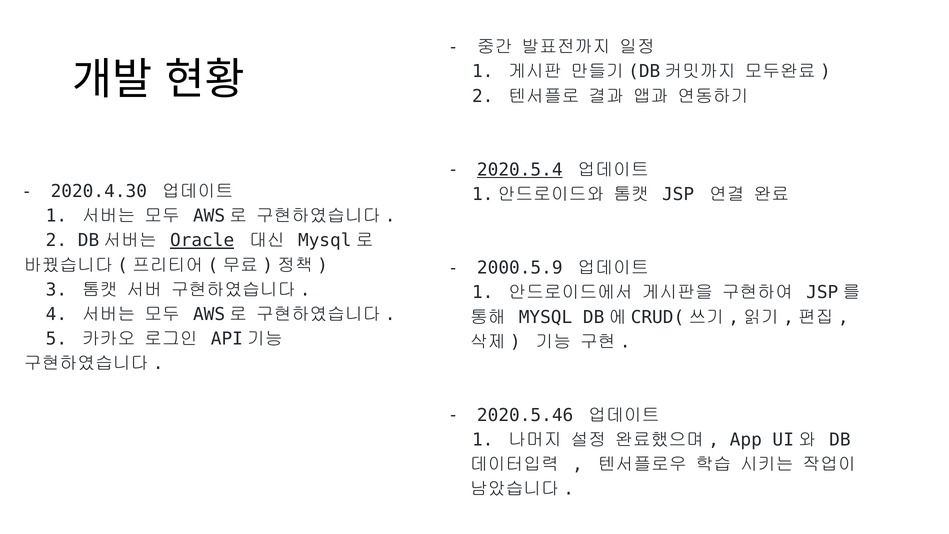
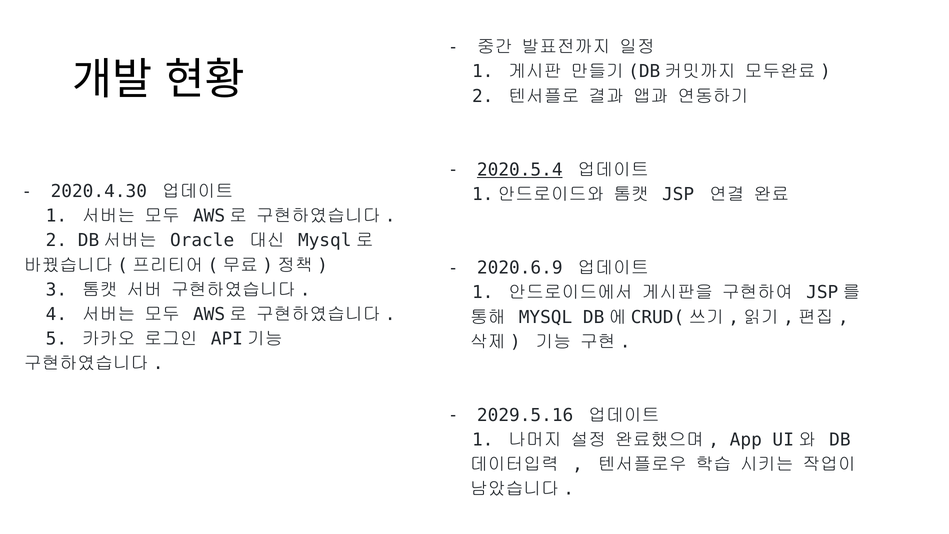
Oracle underline: present -> none (202, 241)
2000.5.9: 2000.5.9 -> 2020.6.9 (520, 268)
2020.5.46: 2020.5.46 -> 2029.5.16 (525, 415)
